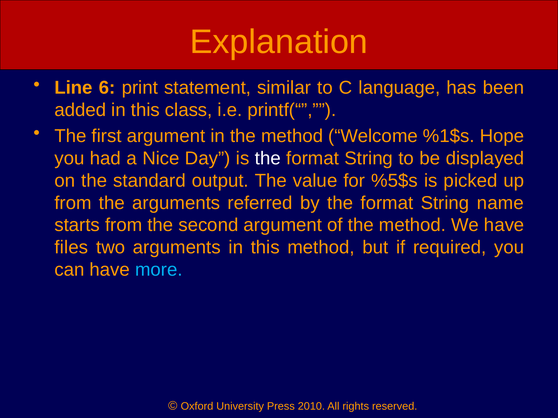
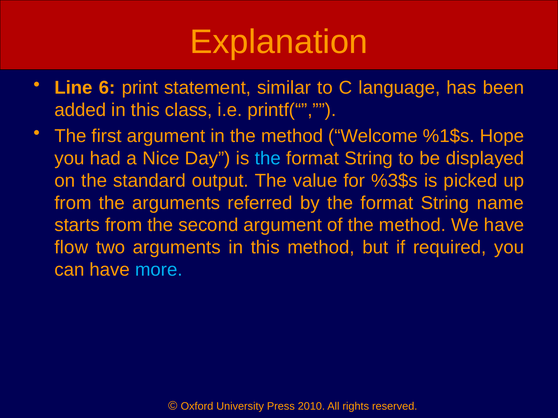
the colour: white -> light blue (268, 158)
%5$s: %5$s -> %3$s (395, 181)
files: files -> flow (71, 248)
